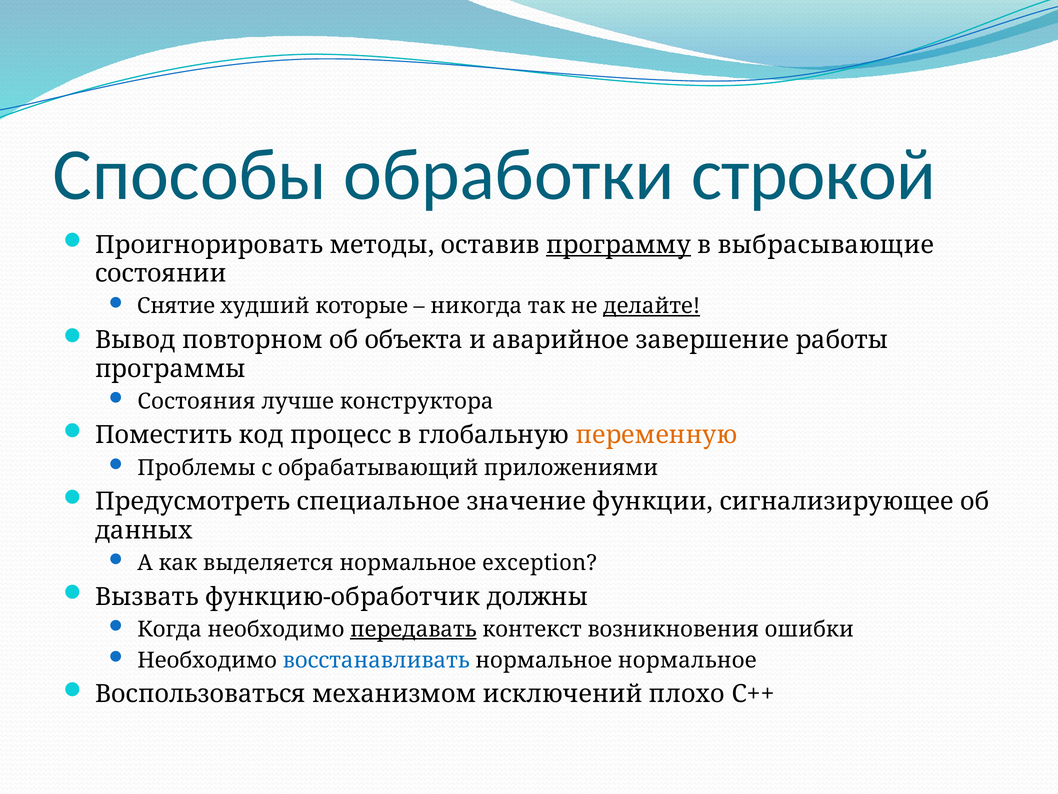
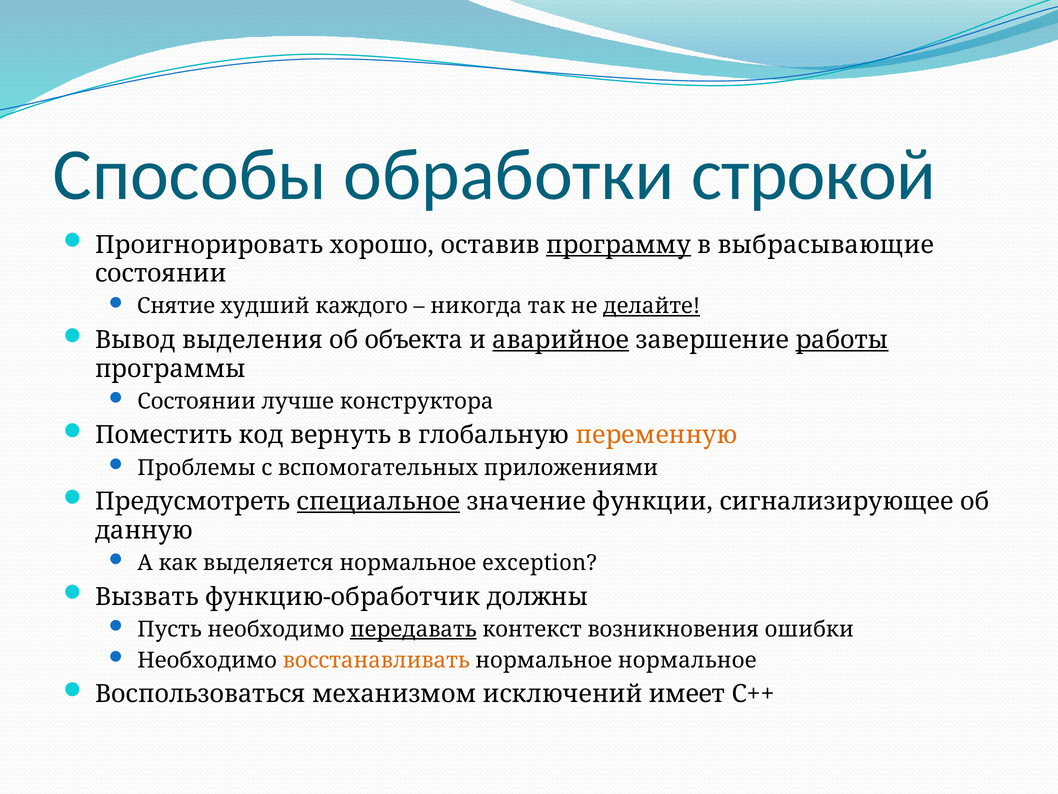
методы: методы -> хорошо (382, 245)
которые: которые -> каждого (362, 306)
повторном: повторном -> выделения (252, 340)
аварийное underline: none -> present (561, 340)
работы underline: none -> present (842, 340)
Состояния: Состояния -> Состоянии (197, 401)
процесс: процесс -> вернуть (341, 435)
обрабатывающий: обрабатывающий -> вспомогательных (378, 467)
специальное underline: none -> present (379, 501)
данных: данных -> данную (144, 530)
Когда: Когда -> Пусть (170, 629)
восстанавливать colour: blue -> orange (376, 660)
плохо: плохо -> имеет (687, 694)
